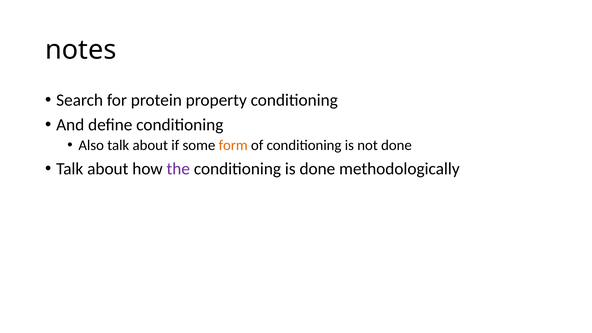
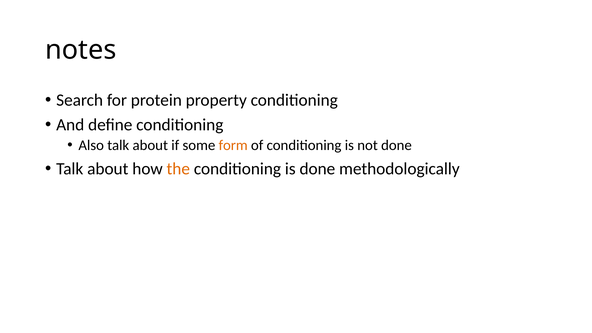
the colour: purple -> orange (178, 169)
